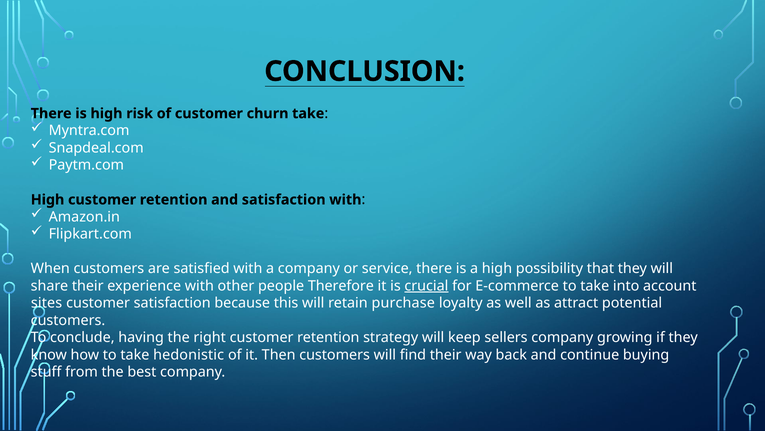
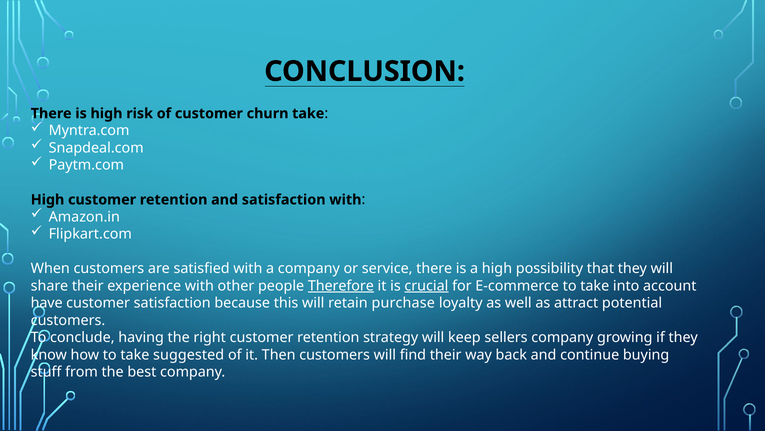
Therefore underline: none -> present (341, 285)
sites: sites -> have (47, 303)
hedonistic: hedonistic -> suggested (189, 354)
